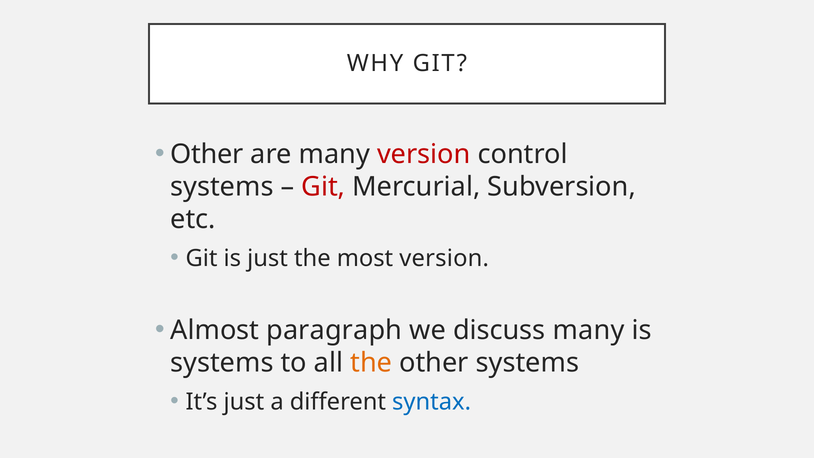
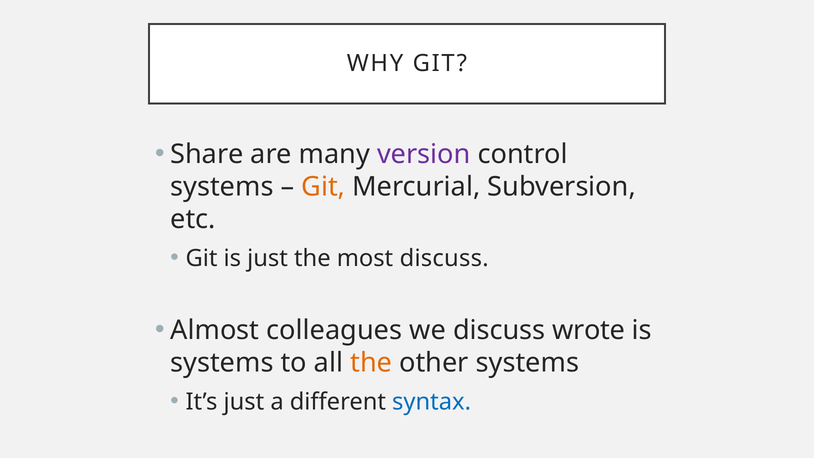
Other: Other -> Share (207, 154)
version colour: red -> purple (424, 154)
Git colour: red -> orange (323, 187)
most version: version -> discuss (444, 258)
paragraph: paragraph -> colleagues (334, 330)
discuss many: many -> wrote (589, 330)
